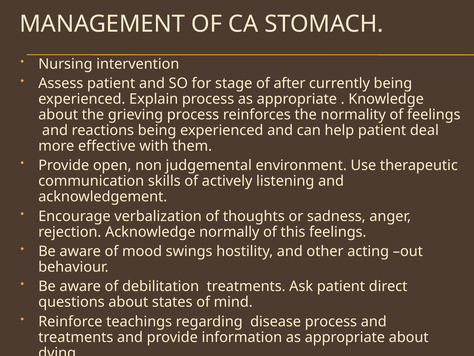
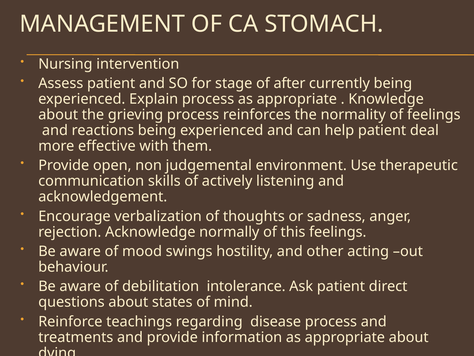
debilitation treatments: treatments -> intolerance (246, 286)
